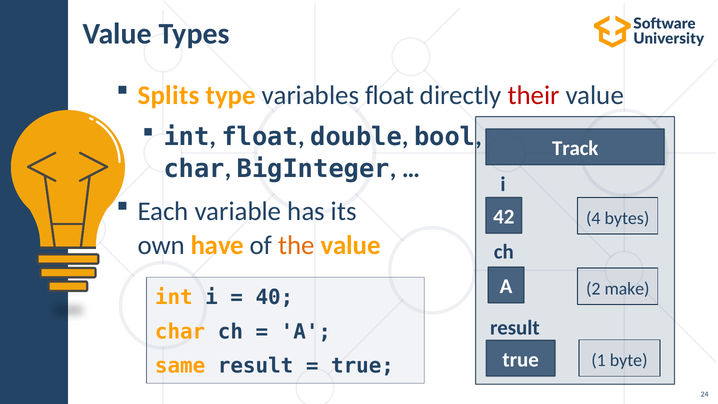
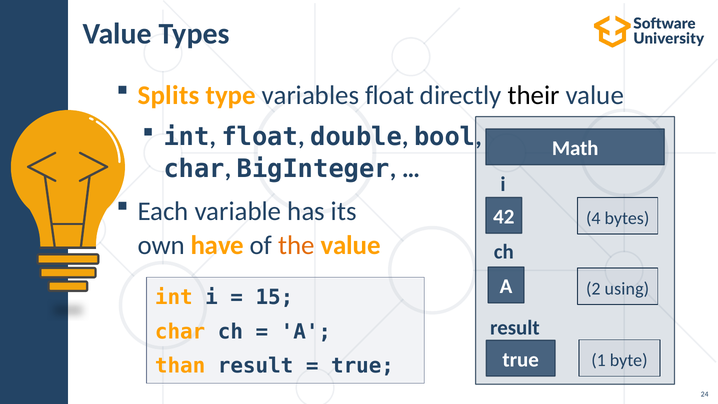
their colour: red -> black (534, 95)
Track: Track -> Math (575, 148)
make: make -> using (627, 289)
40: 40 -> 15 (274, 297)
same: same -> than (180, 366)
